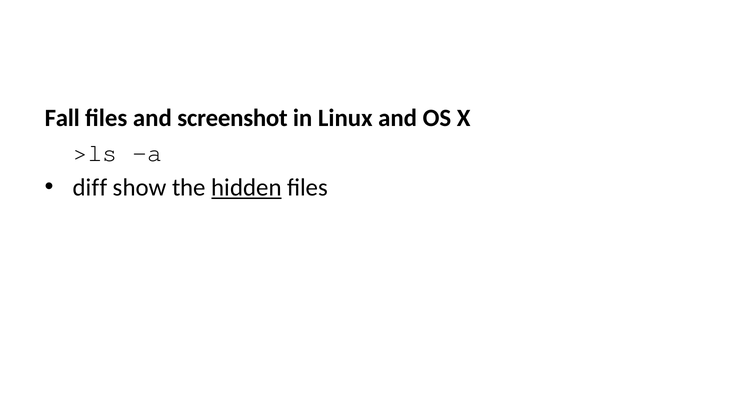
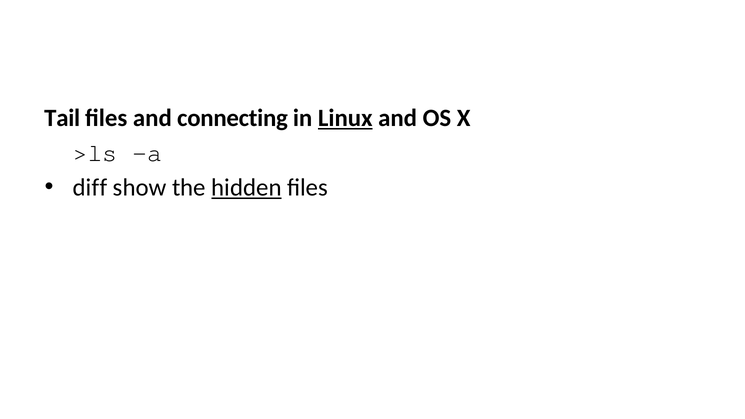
Fall: Fall -> Tail (62, 118)
screenshot: screenshot -> connecting (233, 118)
Linux underline: none -> present (345, 118)
